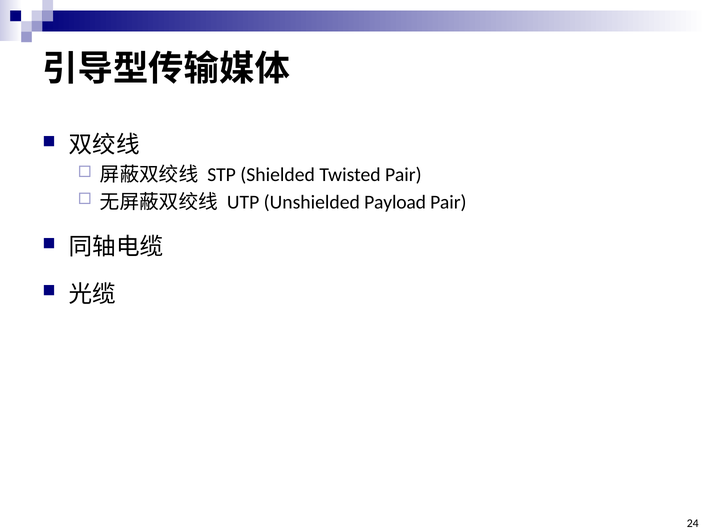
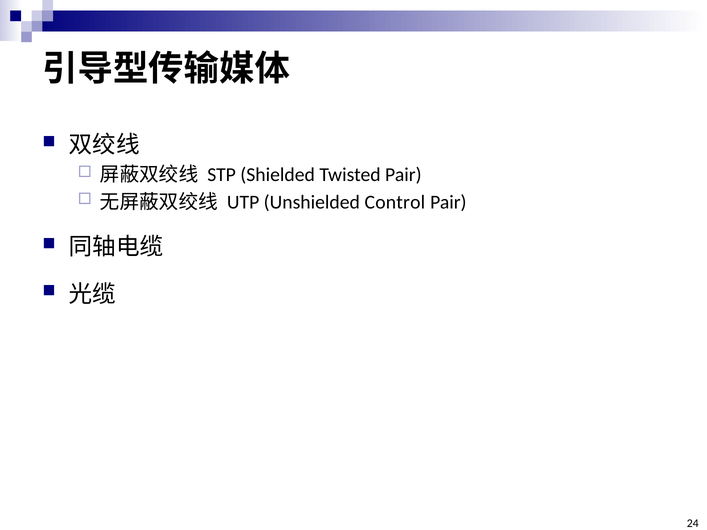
Payload: Payload -> Control (395, 202)
